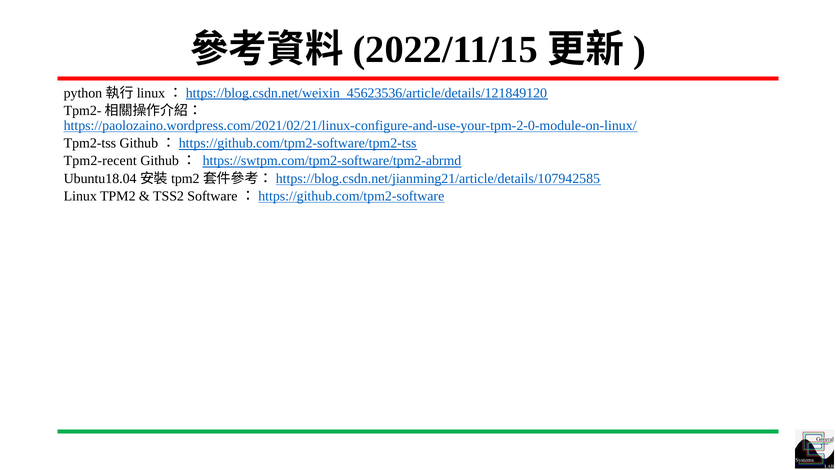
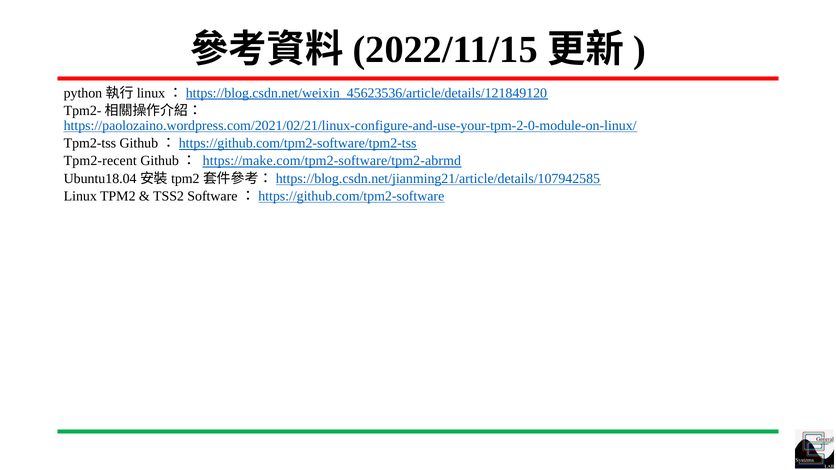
https://swtpm.com/tpm2-software/tpm2-abrmd: https://swtpm.com/tpm2-software/tpm2-abrmd -> https://make.com/tpm2-software/tpm2-abrmd (332, 161)
